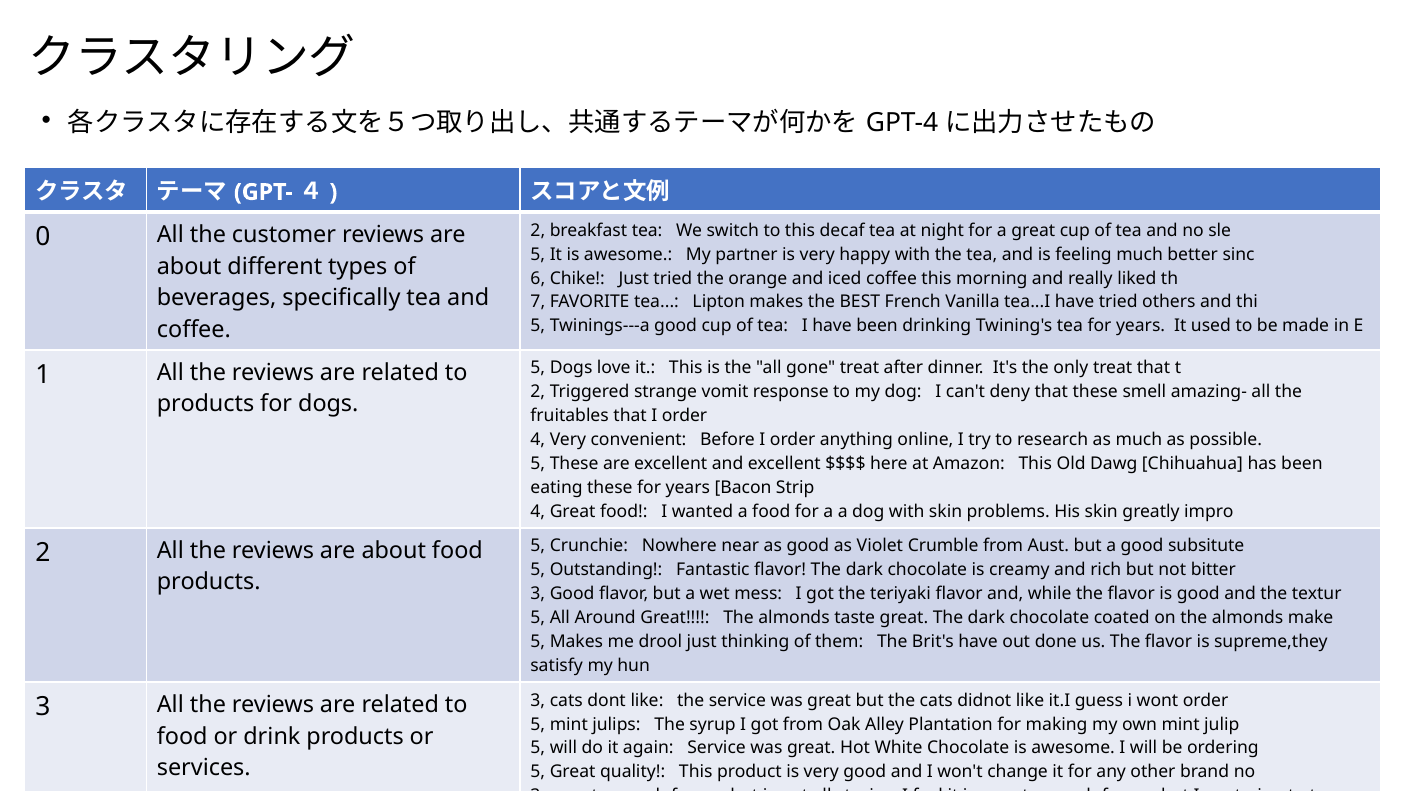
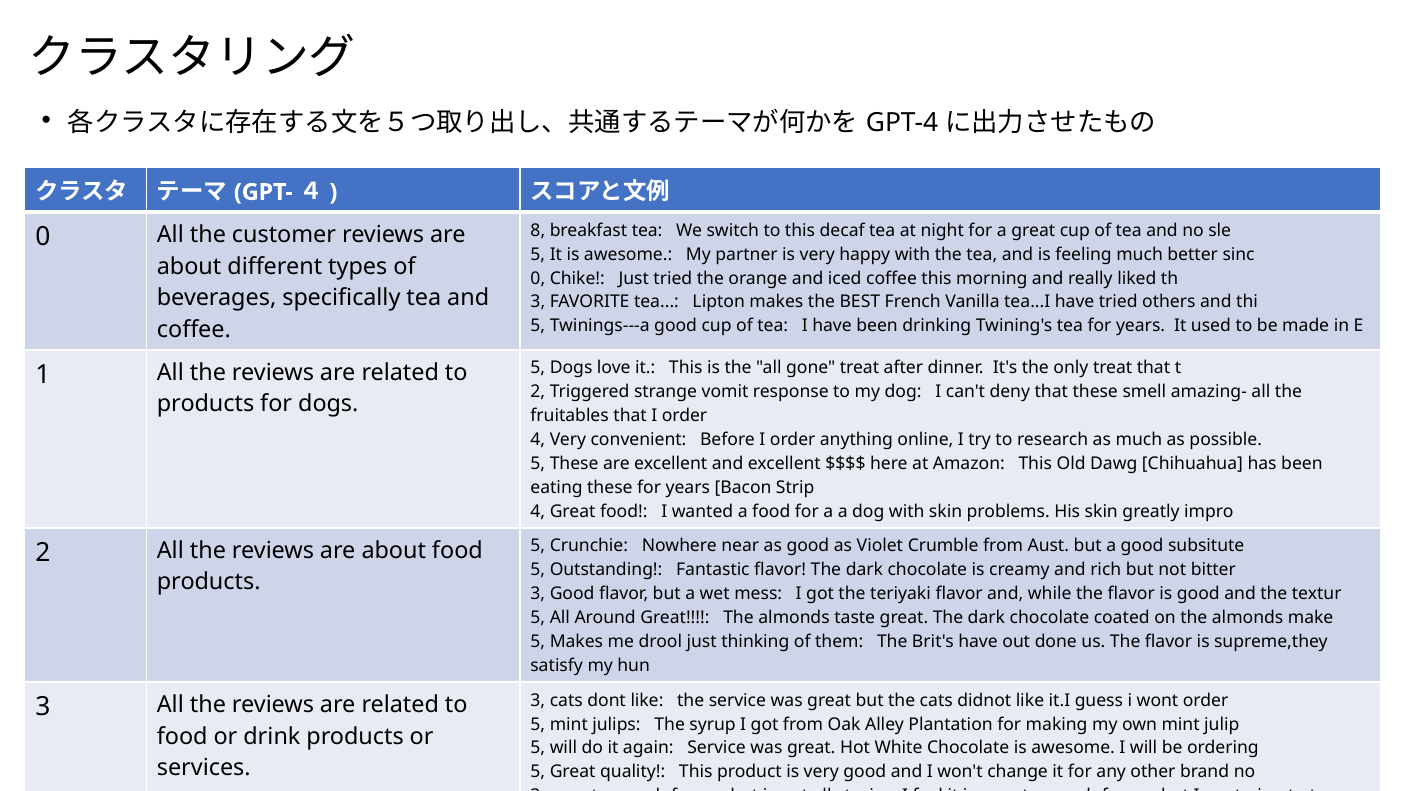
2: 2 -> 8 (538, 230)
6: 6 -> 0 (538, 278)
7: 7 -> 3 (538, 302)
